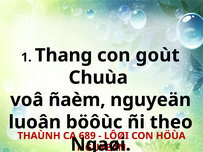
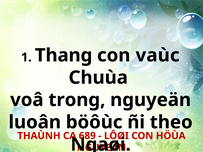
goùt: goùt -> vaùc (158, 55)
ñaèm: ñaèm -> trong (77, 100)
